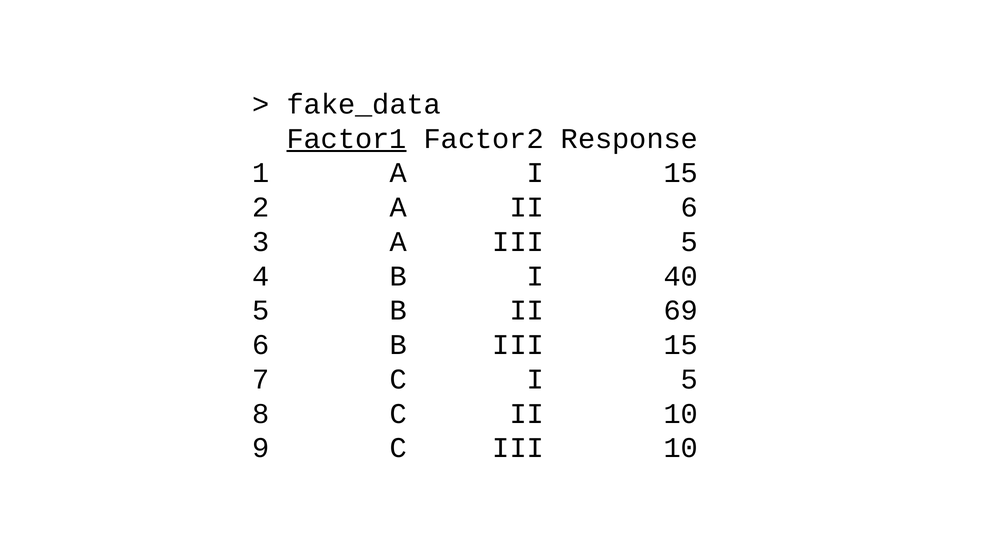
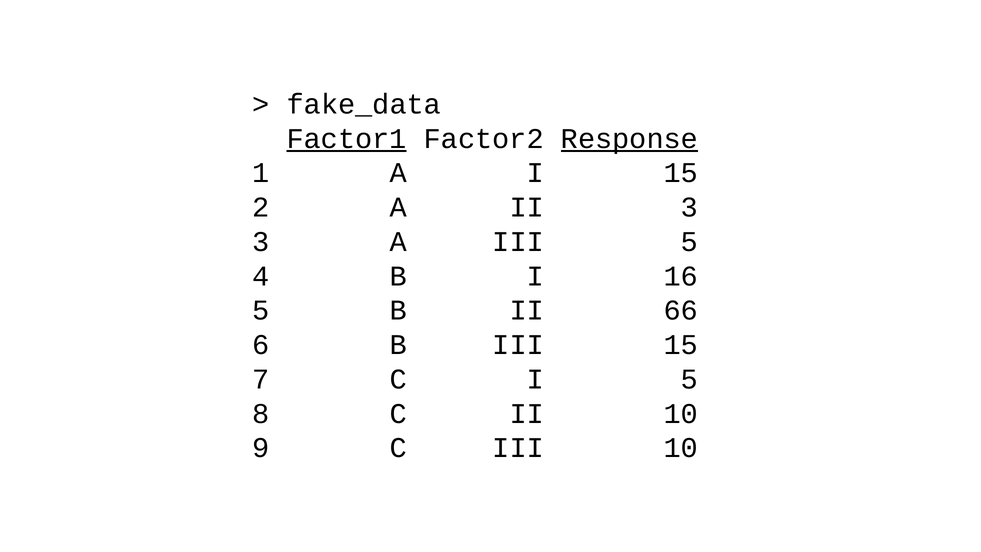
Response underline: none -> present (629, 139)
II 6: 6 -> 3 (690, 207)
40: 40 -> 16 (681, 276)
69: 69 -> 66 (681, 310)
